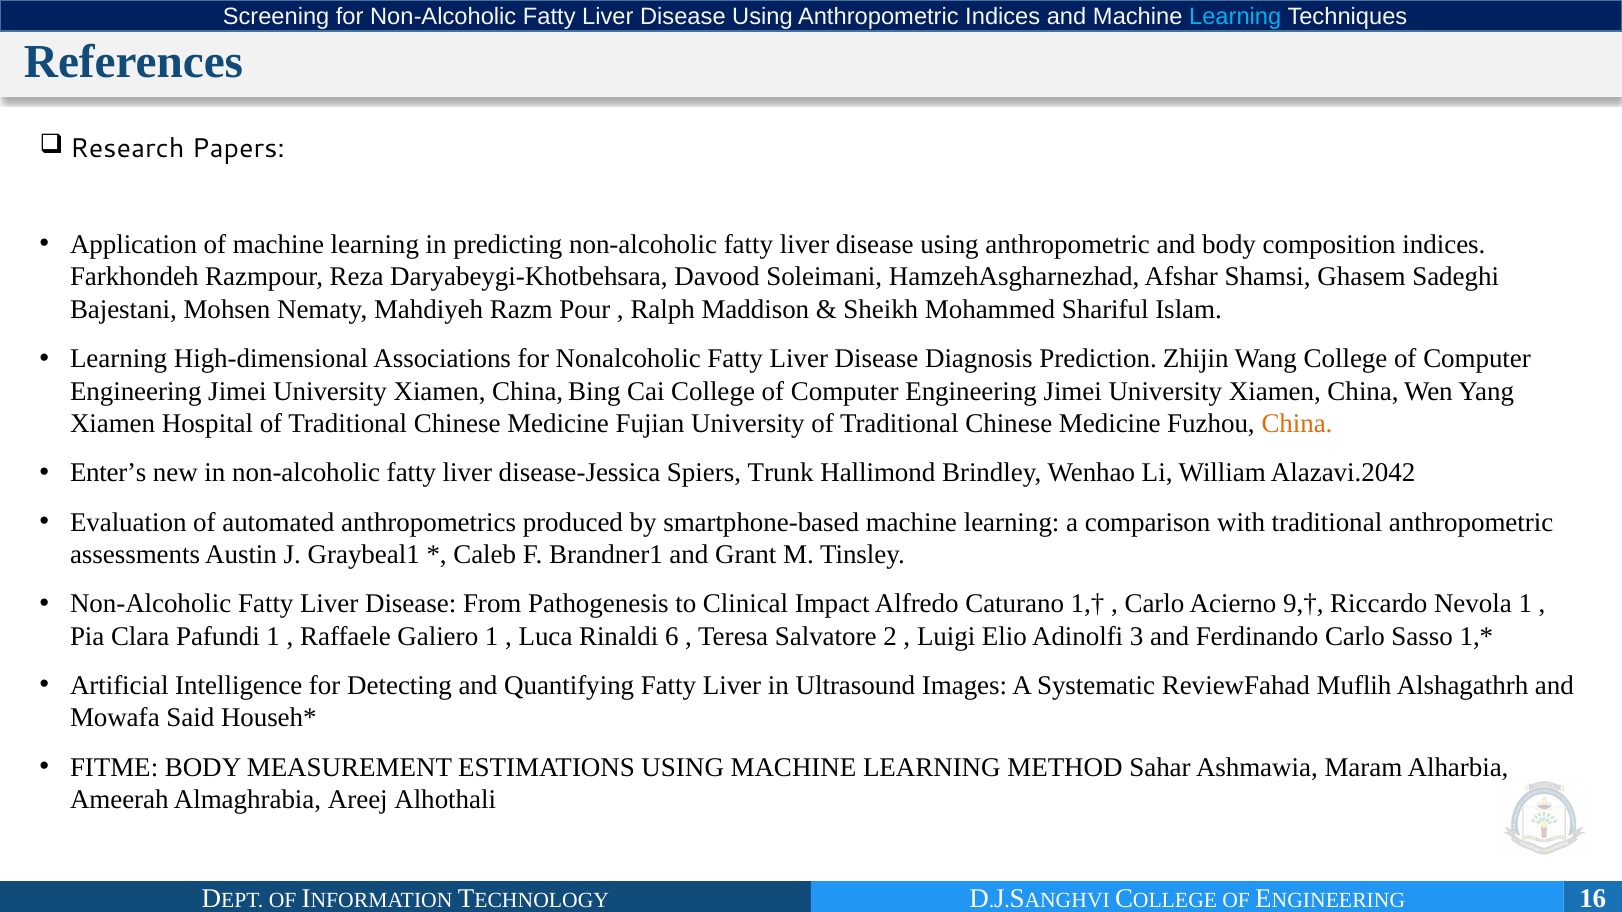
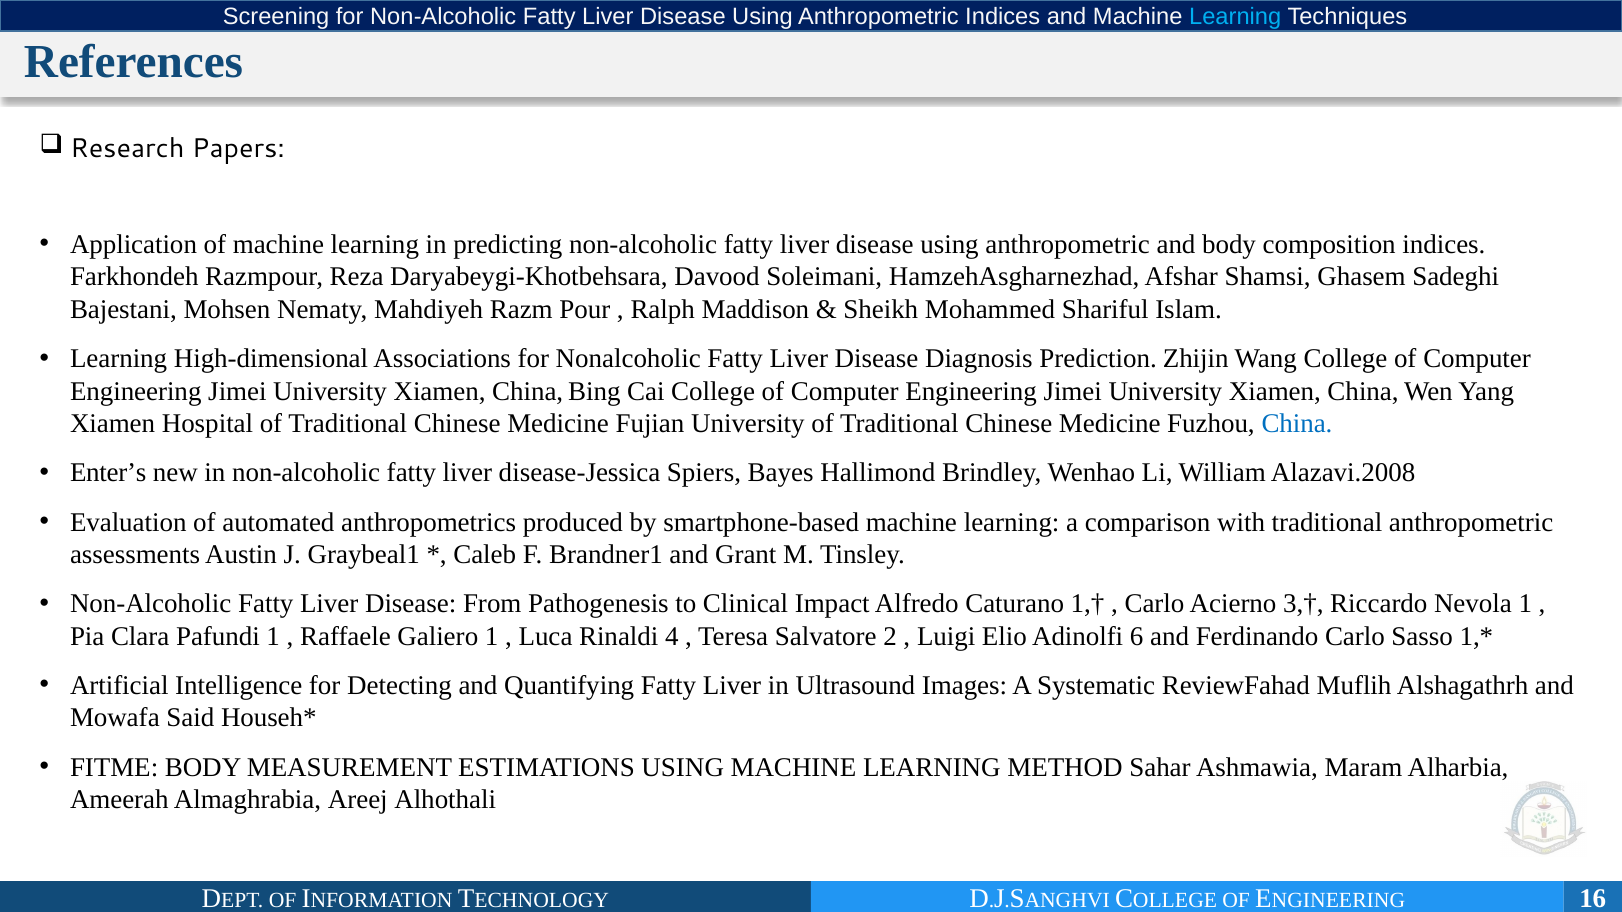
China colour: orange -> blue (1297, 424)
Trunk: Trunk -> Bayes (781, 473)
Alazavi.2042: Alazavi.2042 -> Alazavi.2008 (1343, 473)
9,†: 9,† -> 3,† (1303, 604)
6: 6 -> 4 (672, 637)
3: 3 -> 6 (1137, 637)
